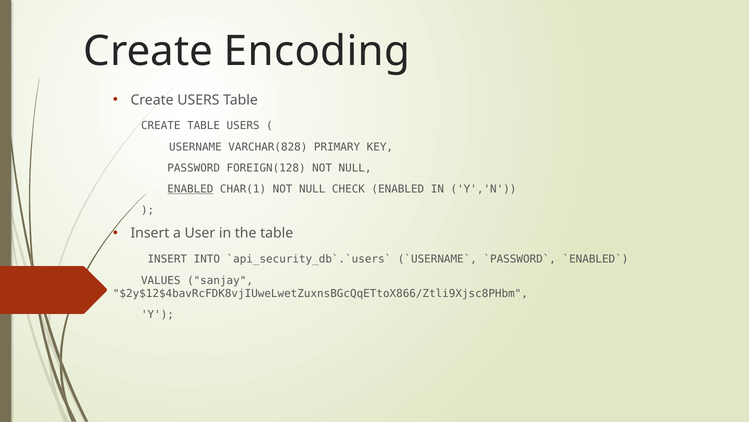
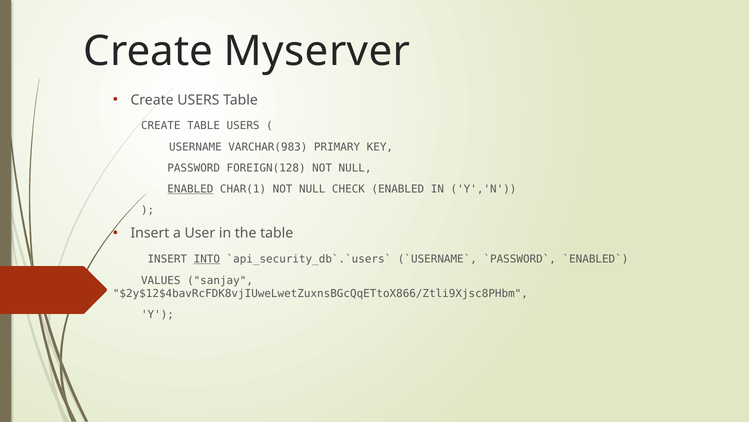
Encoding: Encoding -> Myserver (317, 51)
VARCHAR(828: VARCHAR(828 -> VARCHAR(983 (268, 147)
INTO underline: none -> present (207, 259)
